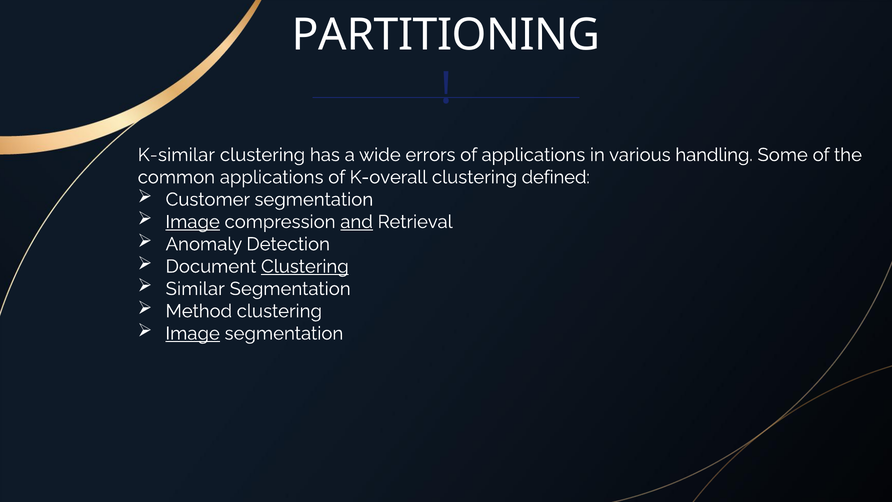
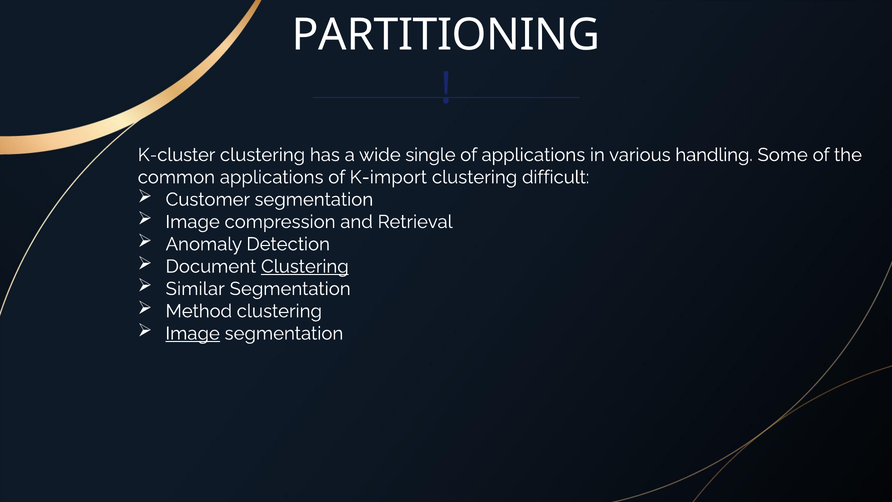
K-similar: K-similar -> K-cluster (177, 155)
errors: errors -> single (430, 155)
K-overall: K-overall -> K-import (388, 177)
defined: defined -> difficult (556, 177)
Image underline: present -> none (193, 222)
and underline: present -> none (357, 222)
